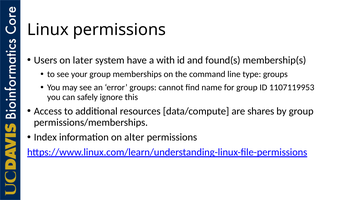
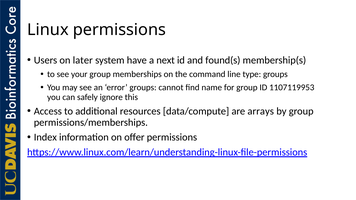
with: with -> next (166, 60)
shares: shares -> arrays (261, 111)
alter: alter -> offer (134, 137)
